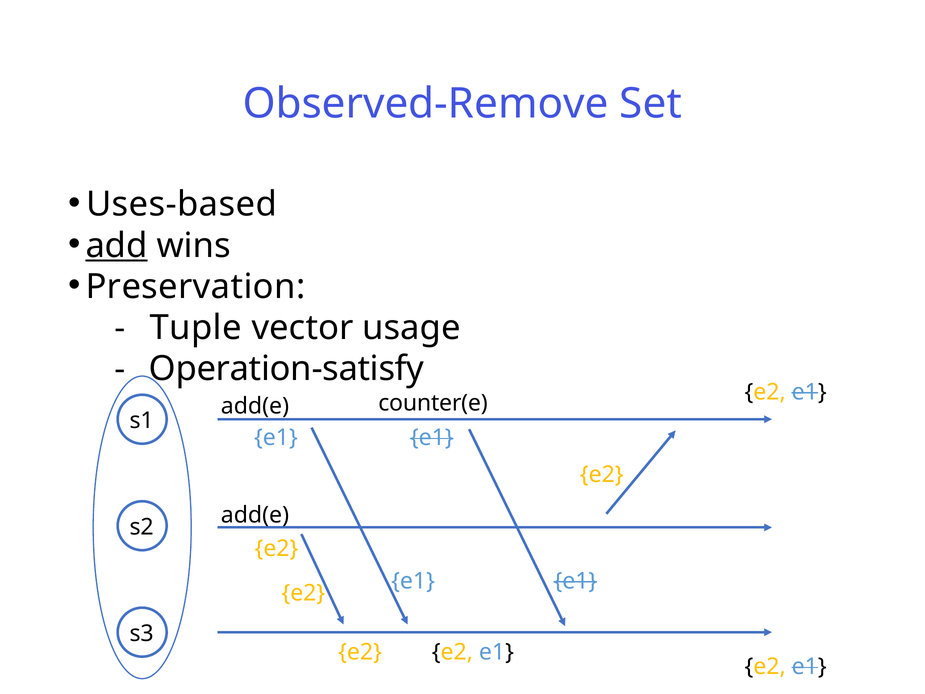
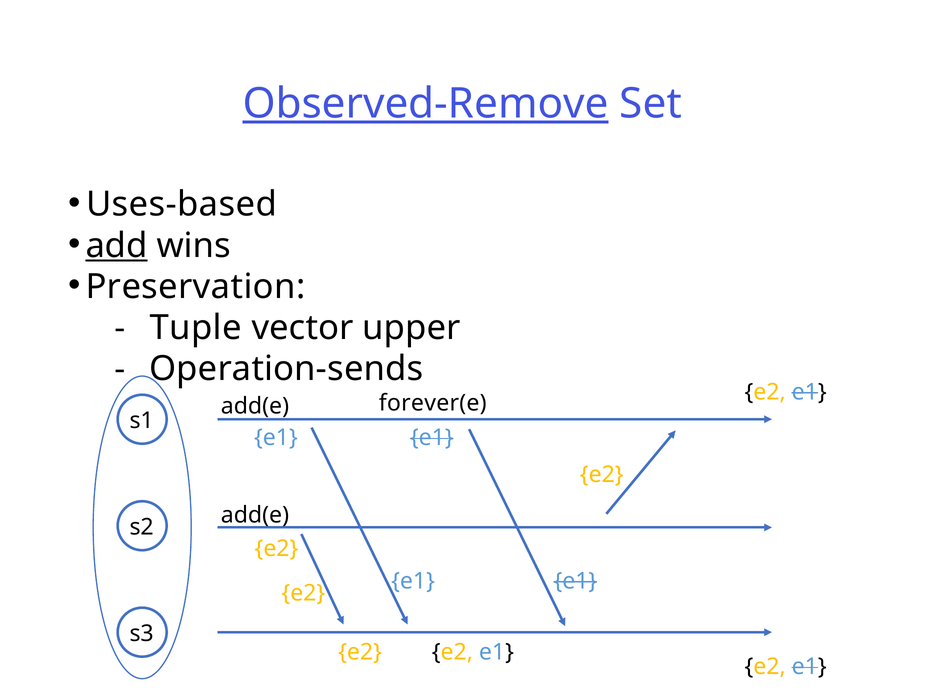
Observed-Remove underline: none -> present (426, 104)
usage: usage -> upper (412, 328)
Operation-satisfy: Operation-satisfy -> Operation-sends (286, 369)
counter(e: counter(e -> forever(e (433, 403)
